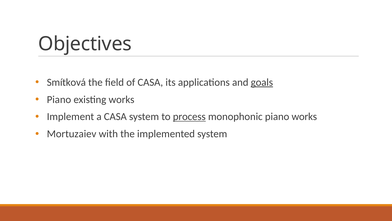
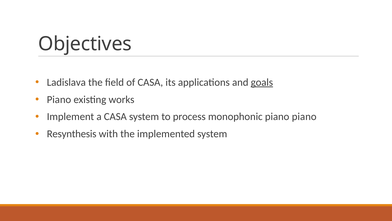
Smítková: Smítková -> Ladislava (66, 82)
process underline: present -> none (189, 116)
piano works: works -> piano (304, 116)
Mortuzaiev: Mortuzaiev -> Resynthesis (72, 134)
